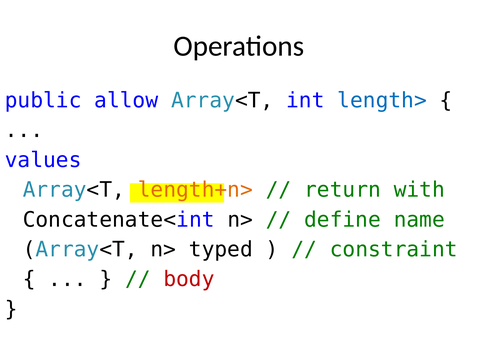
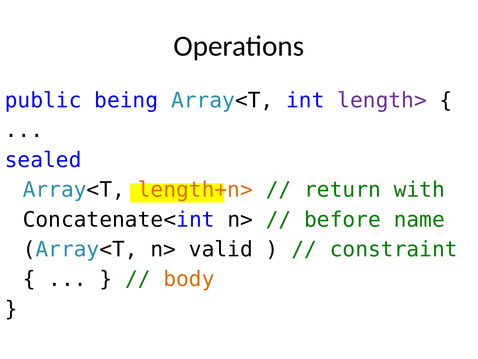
allow: allow -> being (126, 100)
length> colour: blue -> purple (382, 100)
values: values -> sealed (43, 160)
define: define -> before (343, 219)
typed: typed -> valid (221, 249)
body colour: red -> orange (189, 279)
